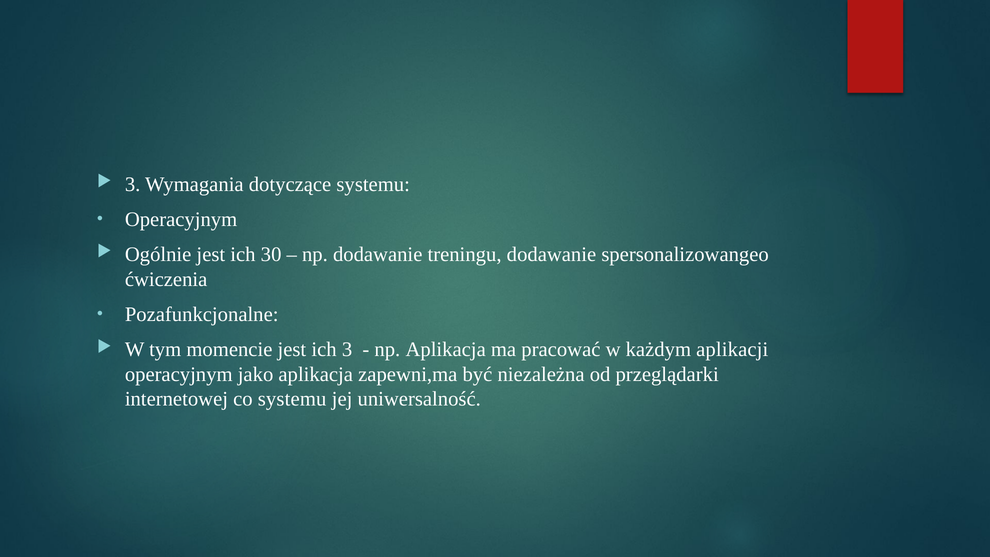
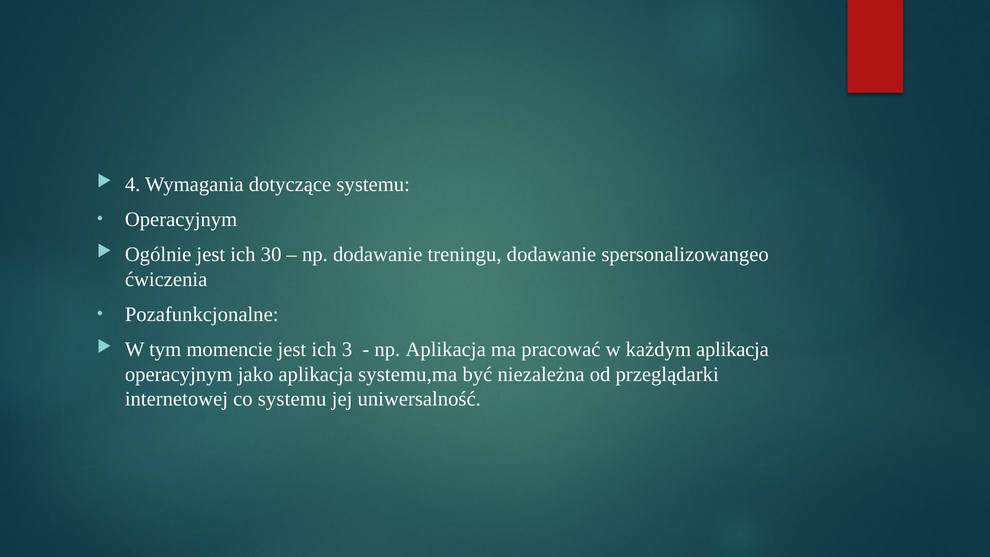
3: 3 -> 4 (133, 184)
każdym aplikacji: aplikacji -> aplikacja (732, 349)
zapewni,ma: zapewni,ma -> systemu,ma (408, 374)
